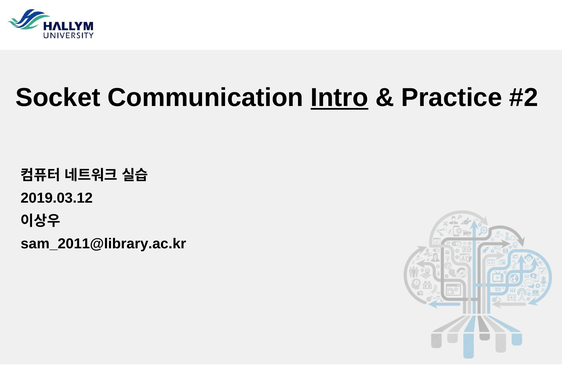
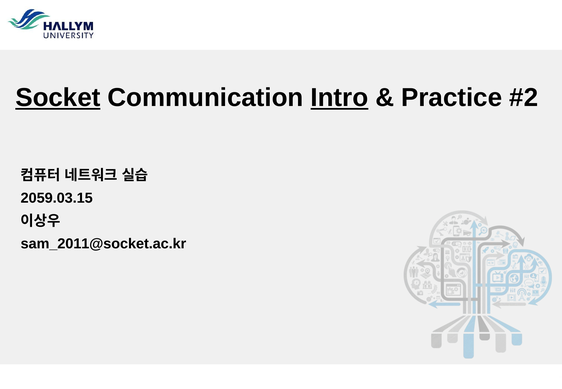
Socket underline: none -> present (58, 98)
2019.03.12: 2019.03.12 -> 2059.03.15 (57, 198)
sam_2011@library.ac.kr: sam_2011@library.ac.kr -> sam_2011@socket.ac.kr (103, 244)
